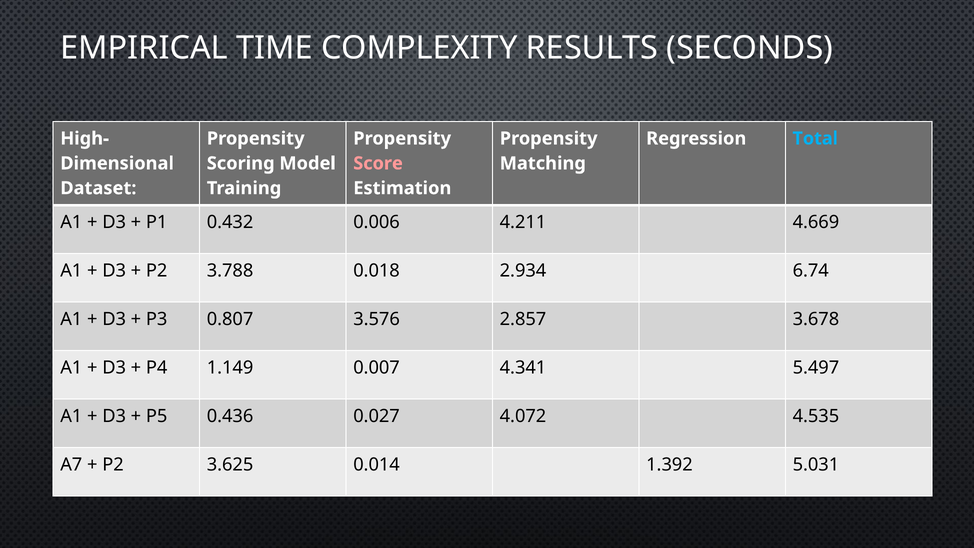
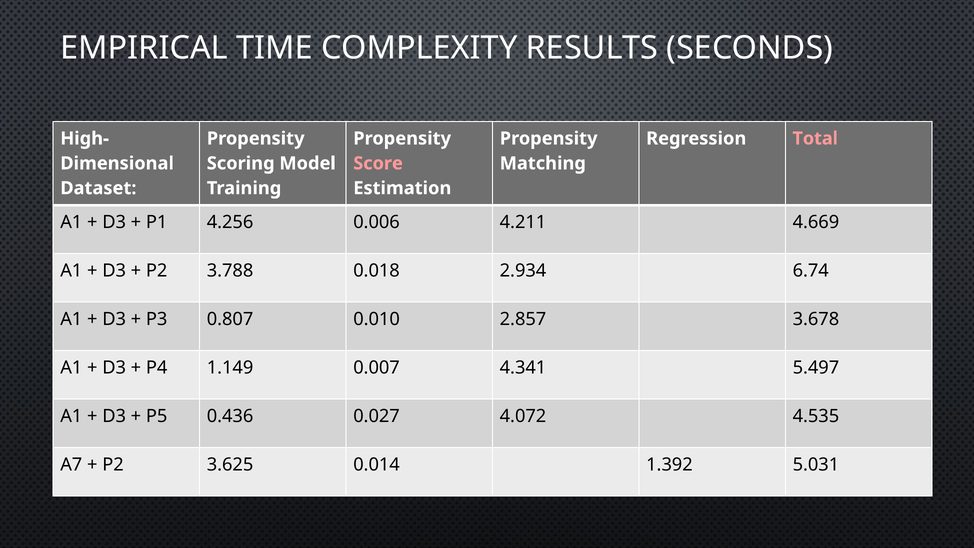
Total colour: light blue -> pink (815, 138)
0.432: 0.432 -> 4.256 (230, 222)
3.576: 3.576 -> 0.010 (377, 319)
